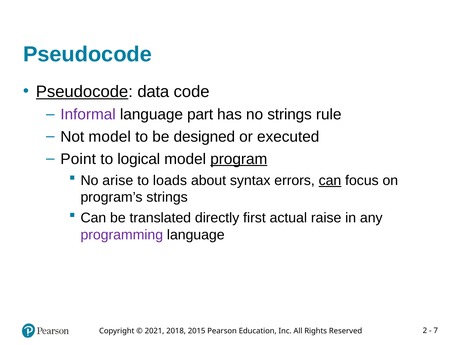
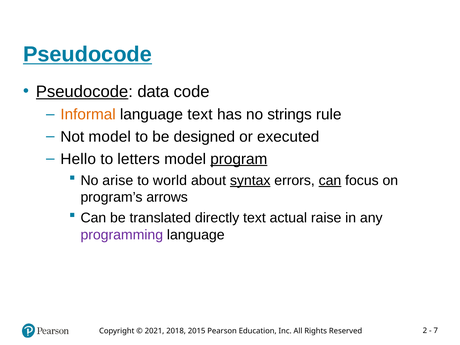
Pseudocode underline: none -> present (87, 54)
Informal colour: purple -> orange (88, 115)
language part: part -> text (200, 115)
Point: Point -> Hello (78, 159)
logical: logical -> letters (139, 159)
loads: loads -> world (170, 180)
syntax underline: none -> present (250, 180)
program’s strings: strings -> arrows (167, 197)
directly first: first -> text (254, 218)
